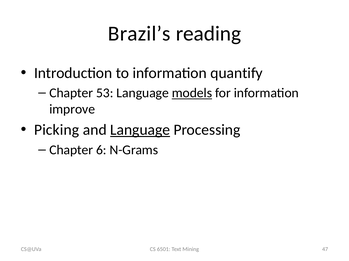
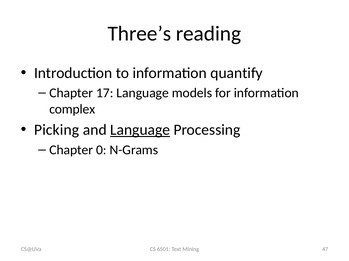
Brazil’s: Brazil’s -> Three’s (139, 34)
53: 53 -> 17 (105, 93)
models underline: present -> none (192, 93)
improve: improve -> complex (72, 110)
6: 6 -> 0 (101, 150)
